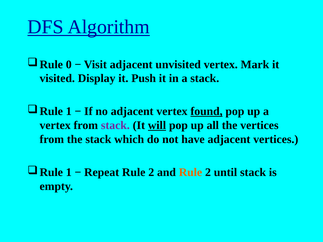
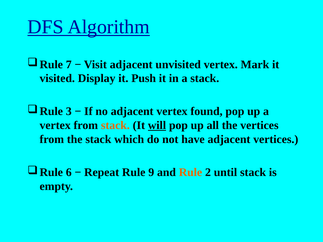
0: 0 -> 7 (69, 64)
1: 1 -> 3 (69, 111)
found underline: present -> none (207, 111)
stack colour: purple -> orange (115, 125)
1: 1 -> 6 (69, 172)
Repeat Rule 2: 2 -> 9 (151, 172)
